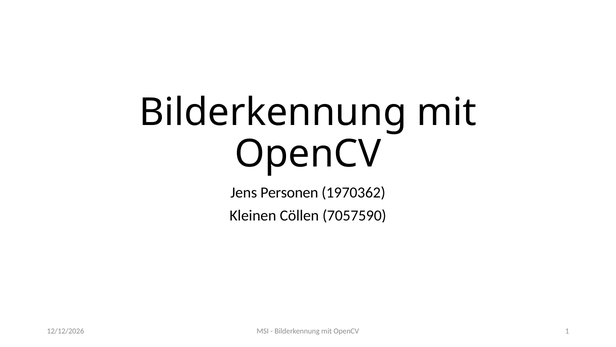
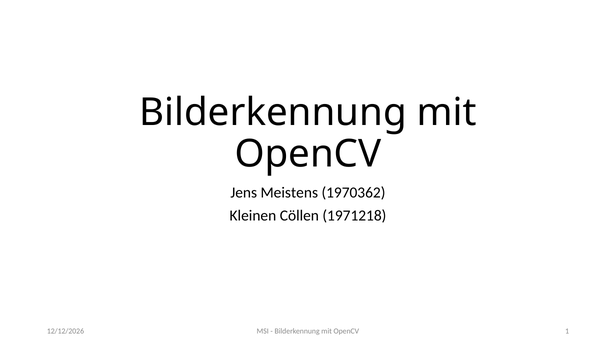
Personen: Personen -> Meistens (289, 193)
7057590: 7057590 -> 1971218 (354, 216)
